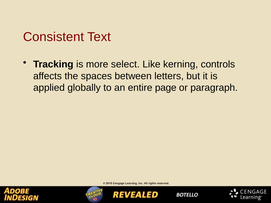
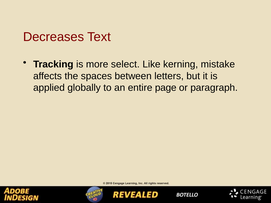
Consistent: Consistent -> Decreases (54, 37)
controls: controls -> mistake (218, 64)
